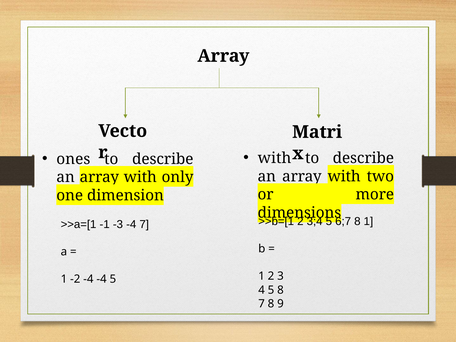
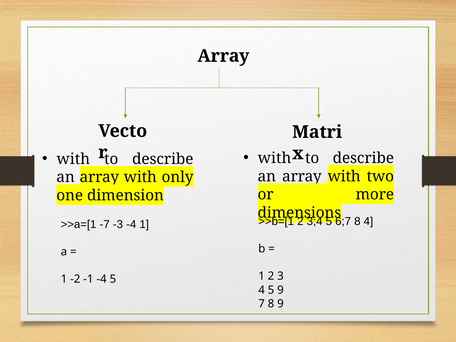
ones: ones -> with (73, 159)
8 1: 1 -> 4 (368, 222)
-1: -1 -> -7 (105, 224)
-4 7: 7 -> 1 (144, 224)
-2 -4: -4 -> -1 (88, 279)
5 8: 8 -> 9 (280, 290)
